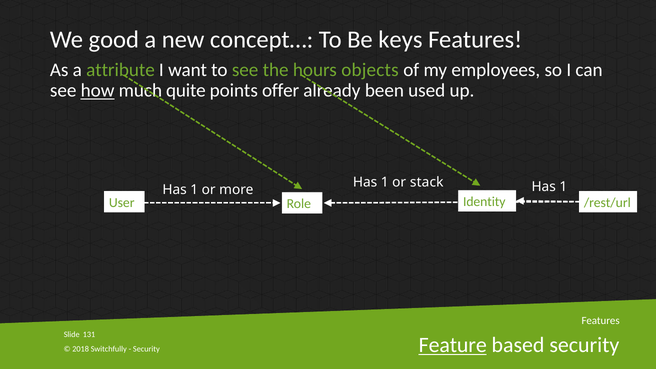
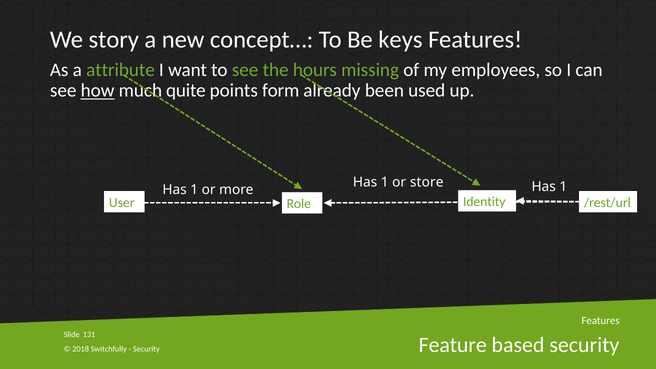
good: good -> story (114, 39)
objects: objects -> missing (370, 70)
offer: offer -> form (281, 91)
stack: stack -> store (427, 182)
Feature underline: present -> none (453, 345)
